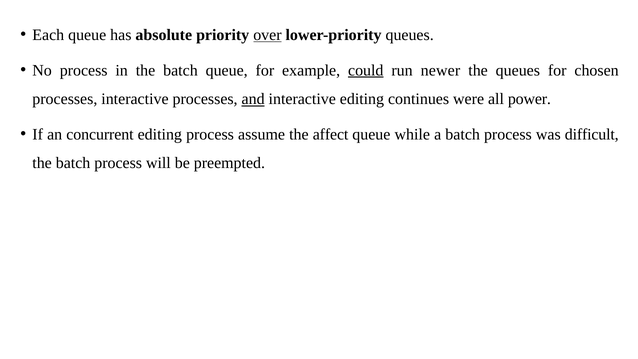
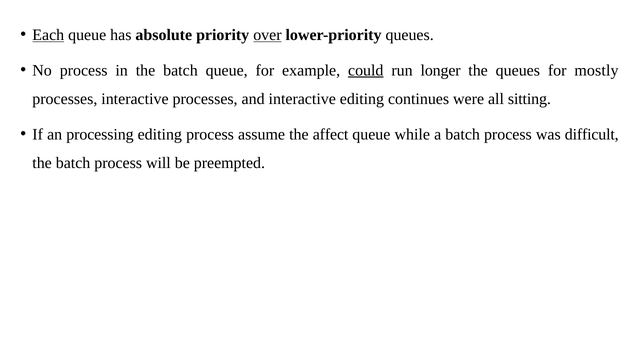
Each underline: none -> present (48, 35)
newer: newer -> longer (441, 70)
chosen: chosen -> mostly (597, 70)
and underline: present -> none (253, 99)
power: power -> sitting (529, 99)
concurrent: concurrent -> processing (100, 134)
